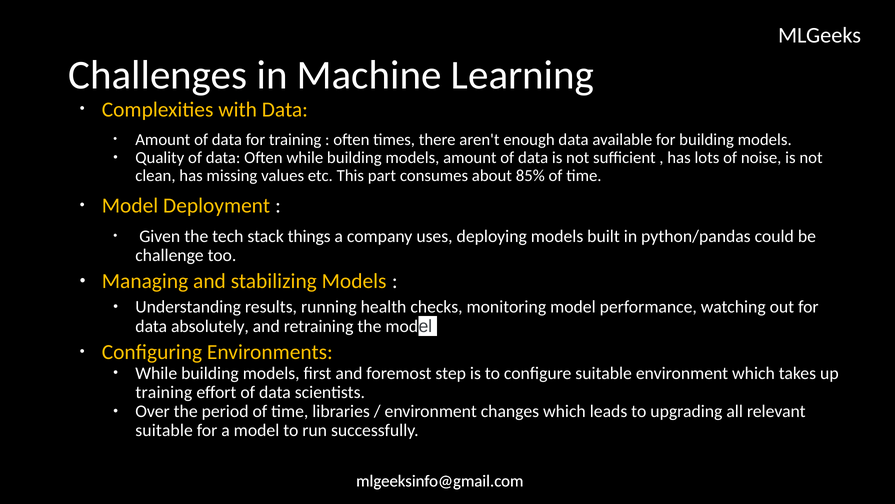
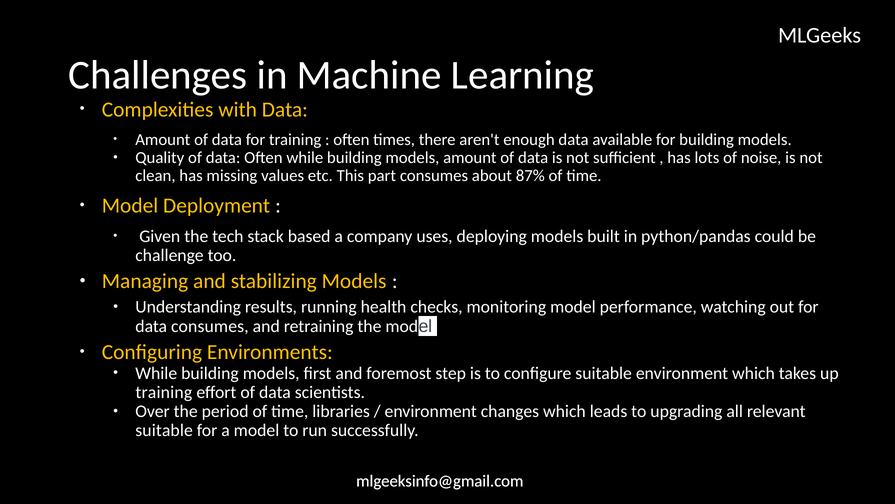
85%: 85% -> 87% (530, 176)
things: things -> based (309, 236)
data absolutely: absolutely -> consumes (210, 326)
